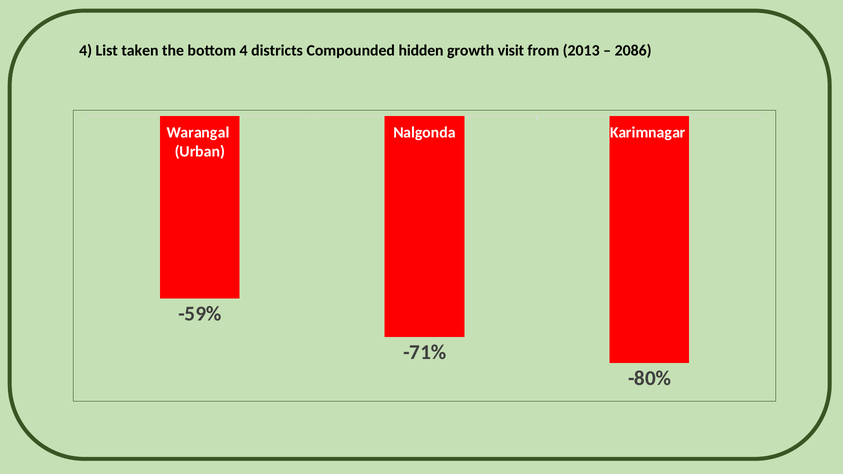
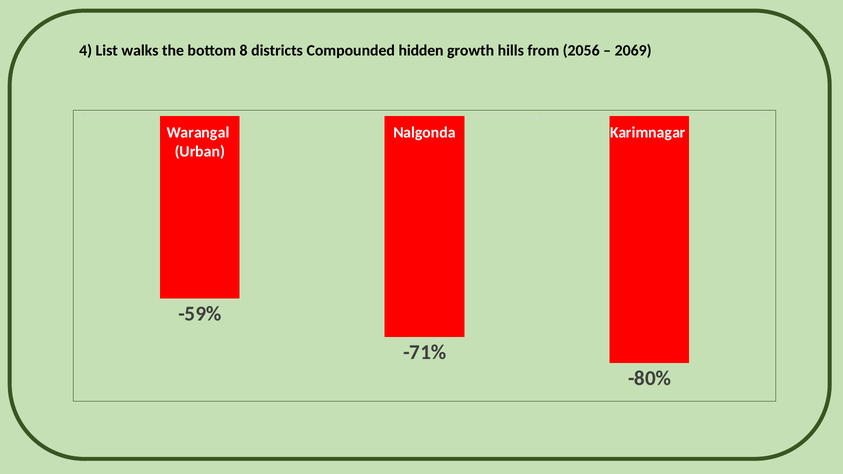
taken: taken -> walks (140, 51)
bottom 4: 4 -> 8 (244, 51)
visit: visit -> hills (511, 51)
2013: 2013 -> 2056 (581, 51)
2086: 2086 -> 2069 (633, 51)
